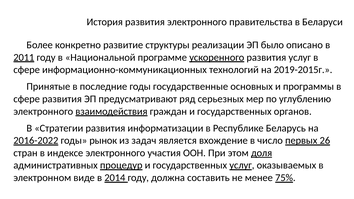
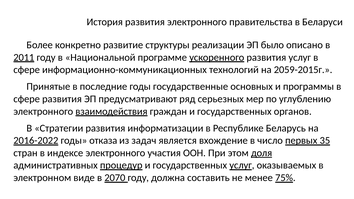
2019-2015г: 2019-2015г -> 2059-2015г (303, 70)
рынок: рынок -> отказа (103, 141)
26: 26 -> 35 (325, 141)
2014: 2014 -> 2070 (115, 178)
